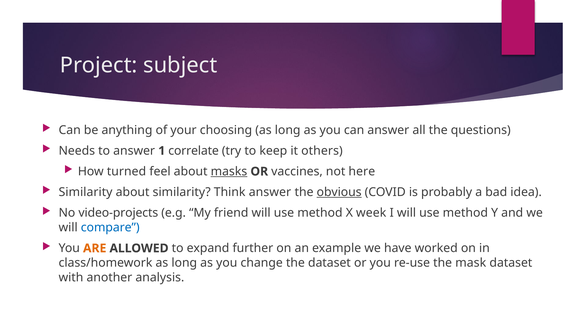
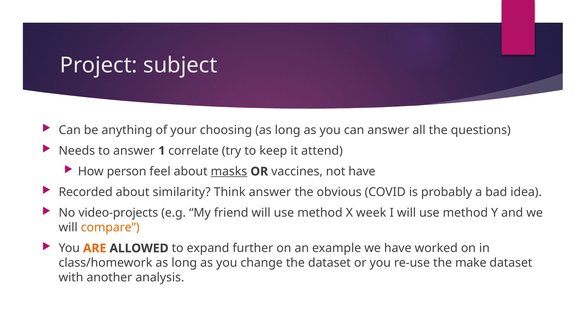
others: others -> attend (322, 151)
turned: turned -> person (127, 172)
not here: here -> have (362, 172)
Similarity: Similarity -> Recorded (86, 193)
obvious underline: present -> none (339, 193)
compare colour: blue -> orange (110, 228)
mask: mask -> make (471, 263)
